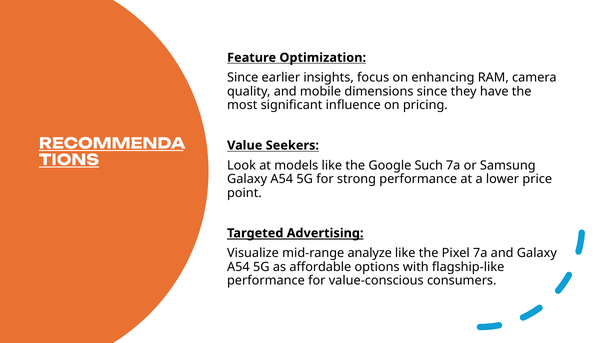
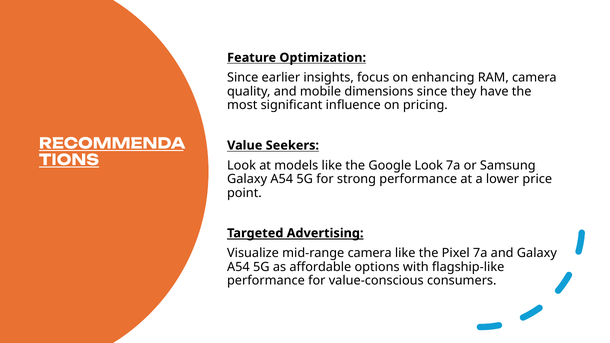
Google Such: Such -> Look (429, 166)
mid-range analyze: analyze -> camera (370, 253)
